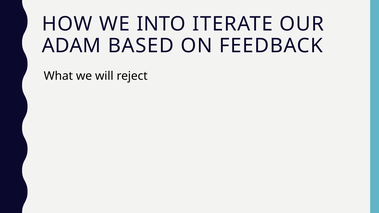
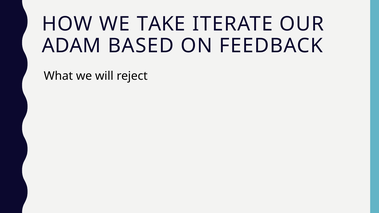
INTO: INTO -> TAKE (161, 24)
